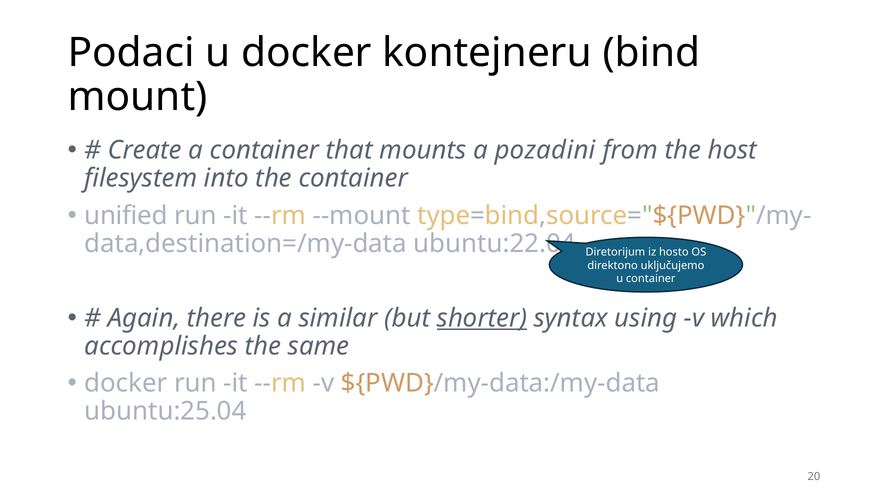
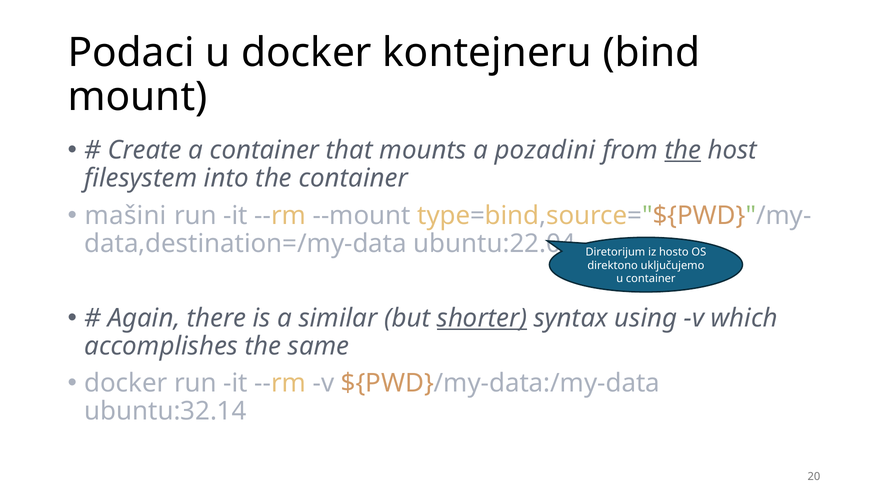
the underline: none -> present (683, 150)
unified: unified -> mašini (126, 215)
ubuntu:25.04: ubuntu:25.04 -> ubuntu:32.14 (165, 411)
